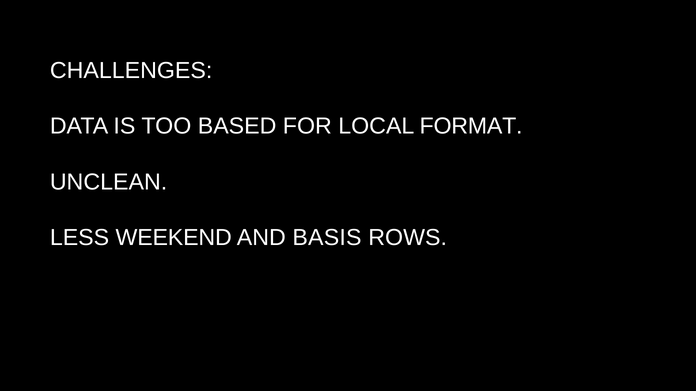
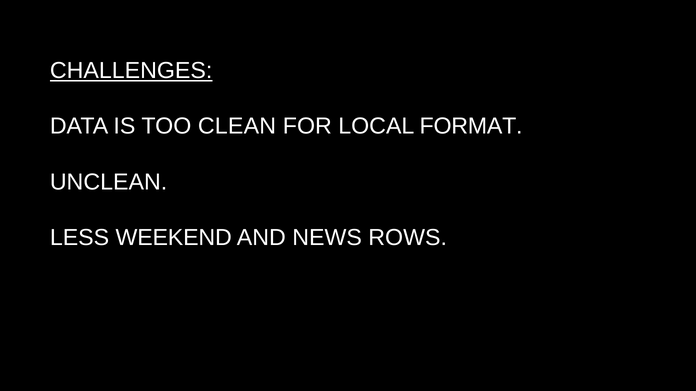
CHALLENGES underline: none -> present (131, 71)
BASED: BASED -> CLEAN (237, 126)
BASIS: BASIS -> NEWS (327, 238)
